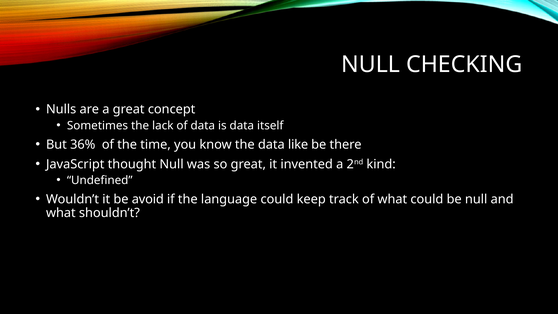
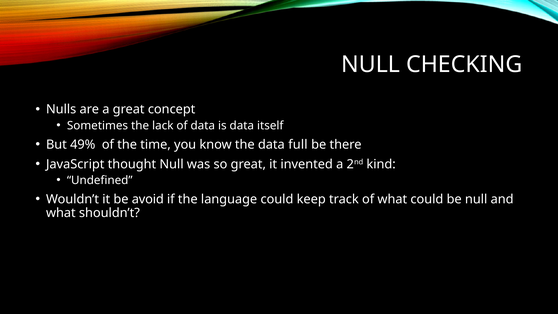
36%: 36% -> 49% (83, 144)
like: like -> full (298, 144)
